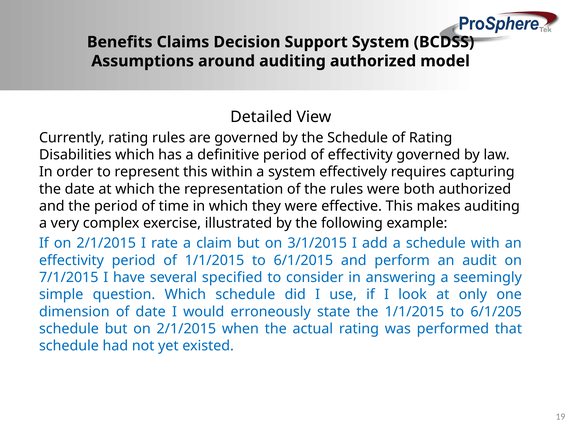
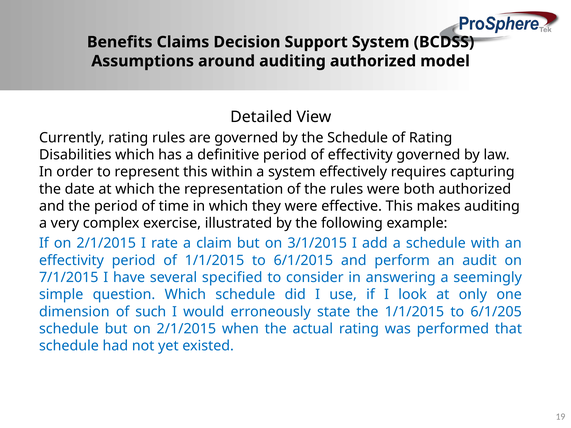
of date: date -> such (151, 312)
